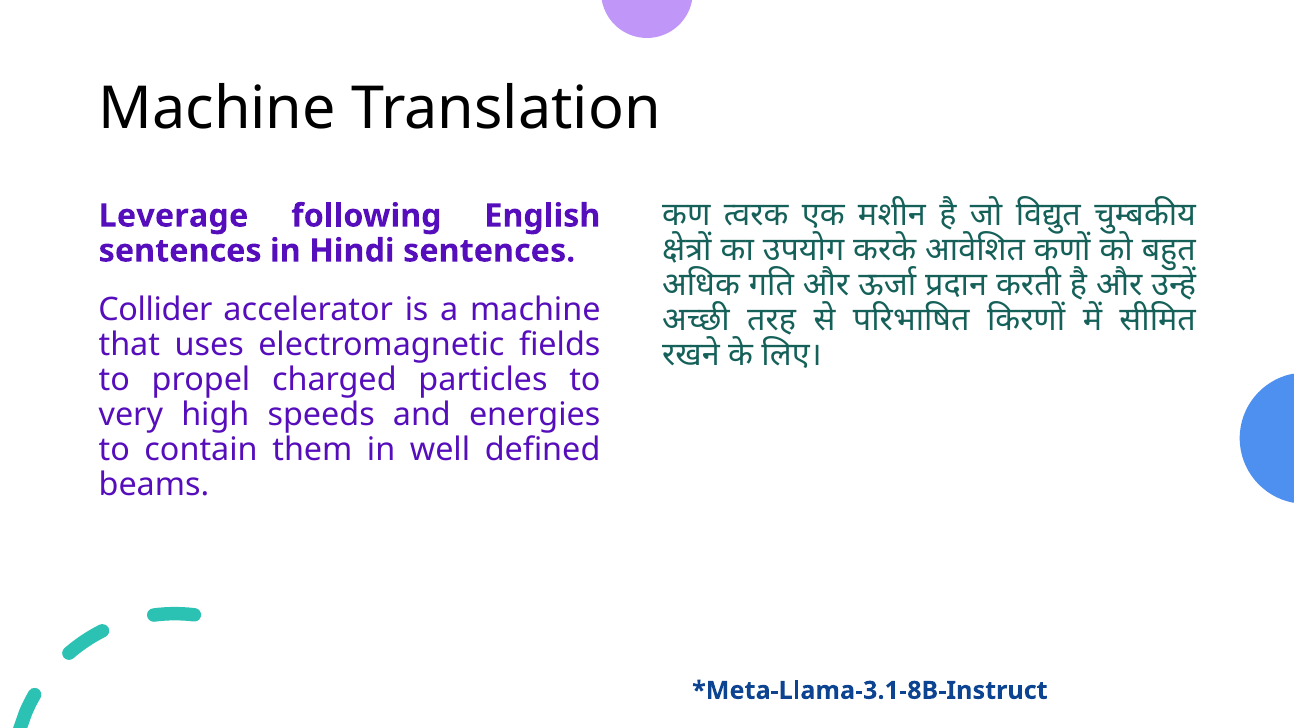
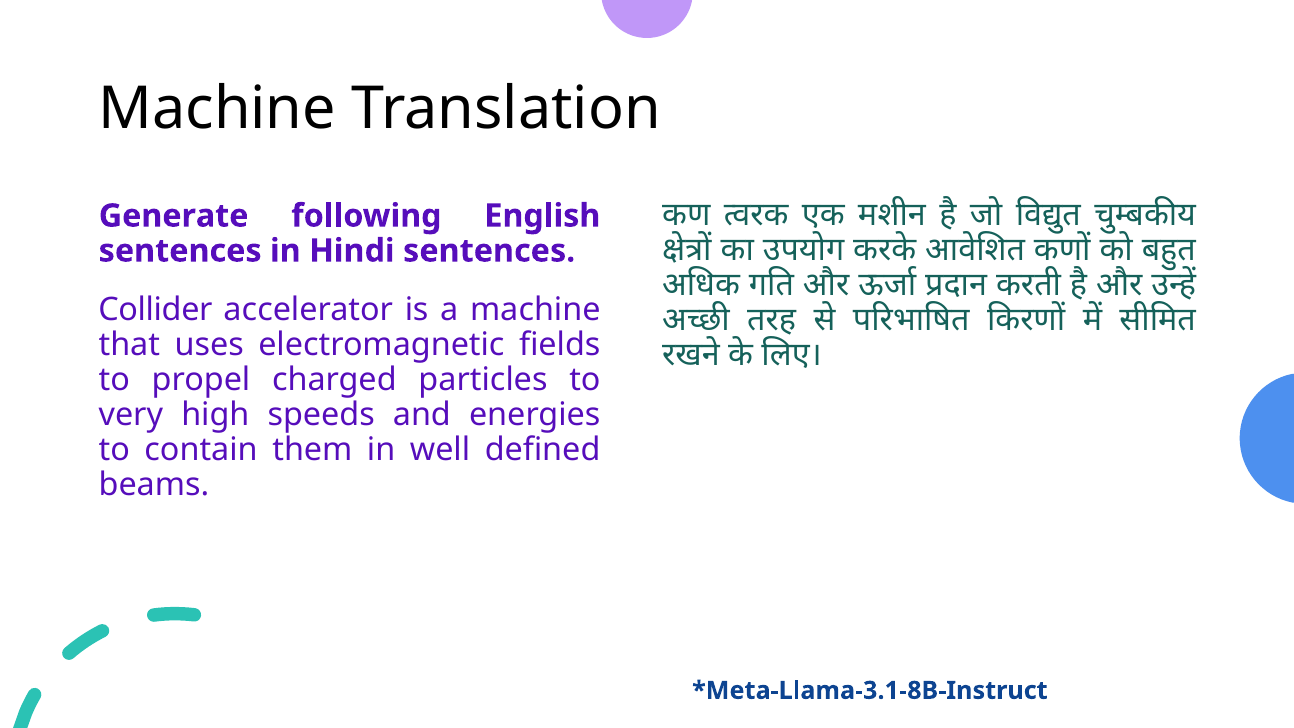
Leverage: Leverage -> Generate (174, 216)
